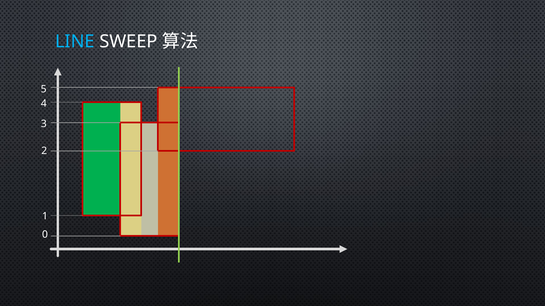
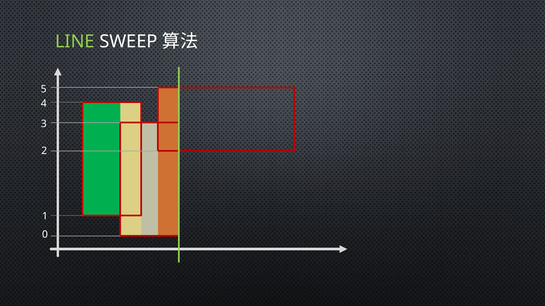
LINE colour: light blue -> light green (75, 42)
